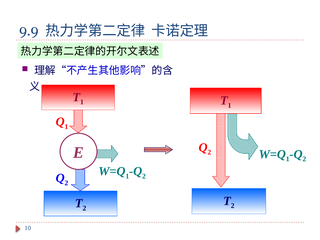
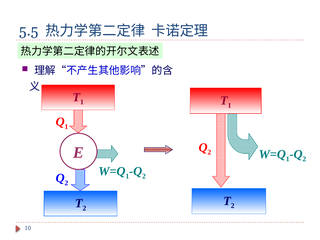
9.9: 9.9 -> 5.5 (29, 31)
